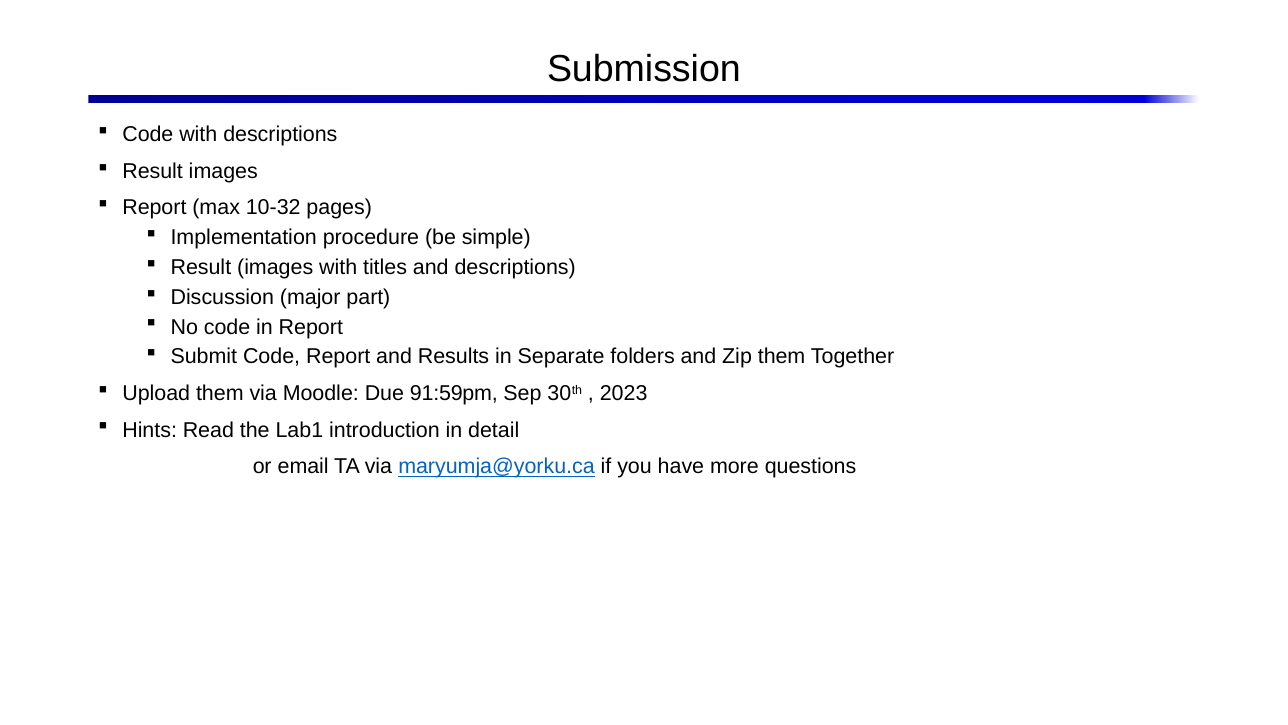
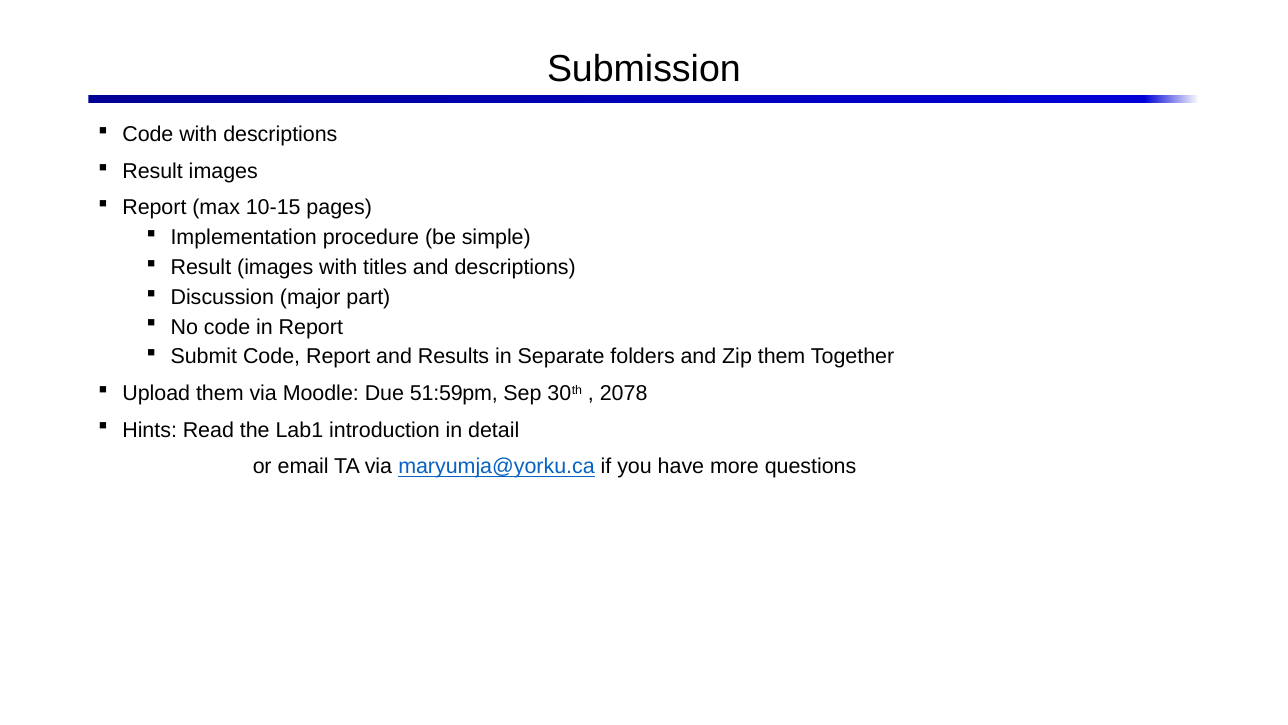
10-32: 10-32 -> 10-15 (273, 208)
91:59pm: 91:59pm -> 51:59pm (454, 393)
2023: 2023 -> 2078 (624, 393)
